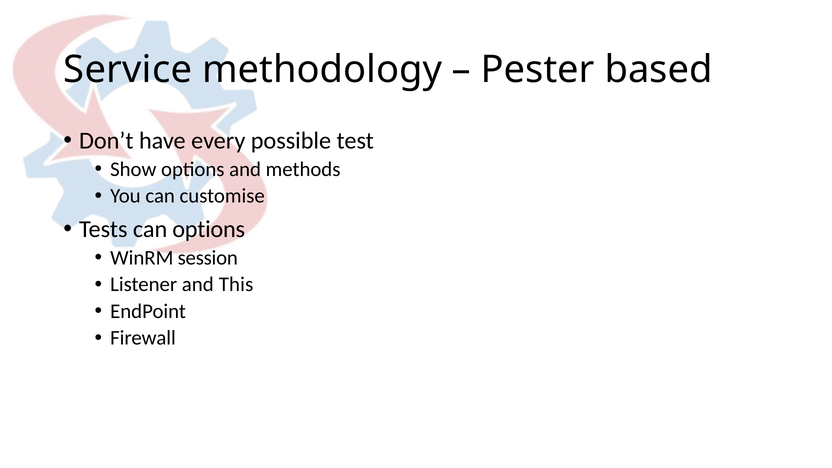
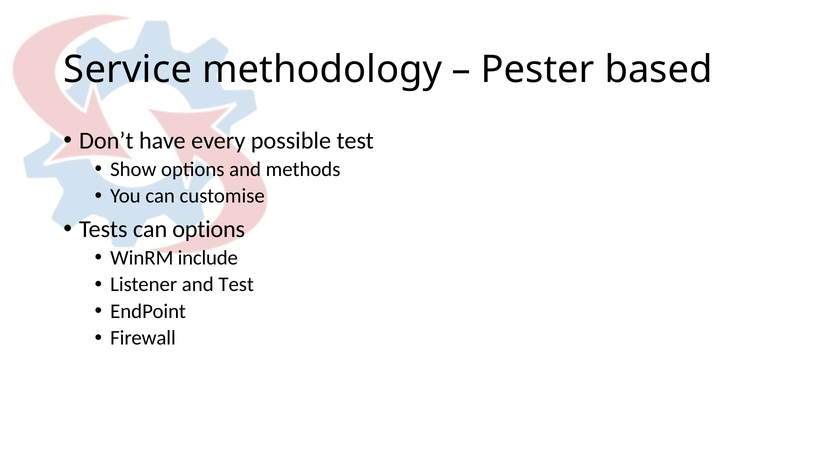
session: session -> include (208, 258)
and This: This -> Test (236, 285)
